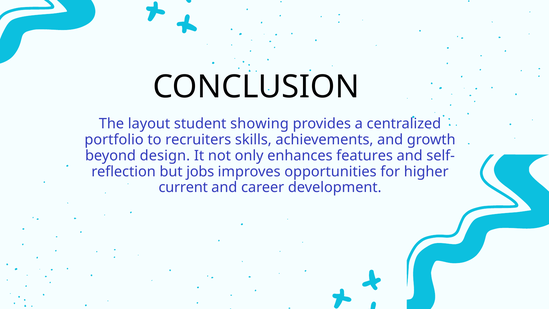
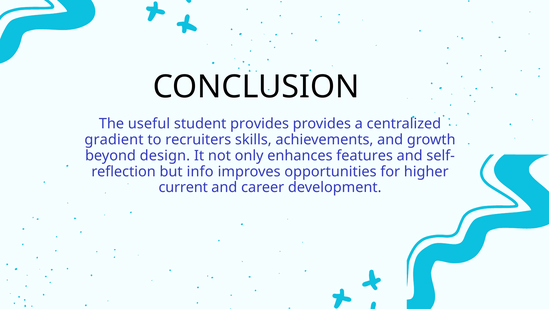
layout: layout -> useful (149, 124)
student showing: showing -> provides (260, 124)
portfolio: portfolio -> gradient (114, 140)
jobs: jobs -> info (200, 171)
